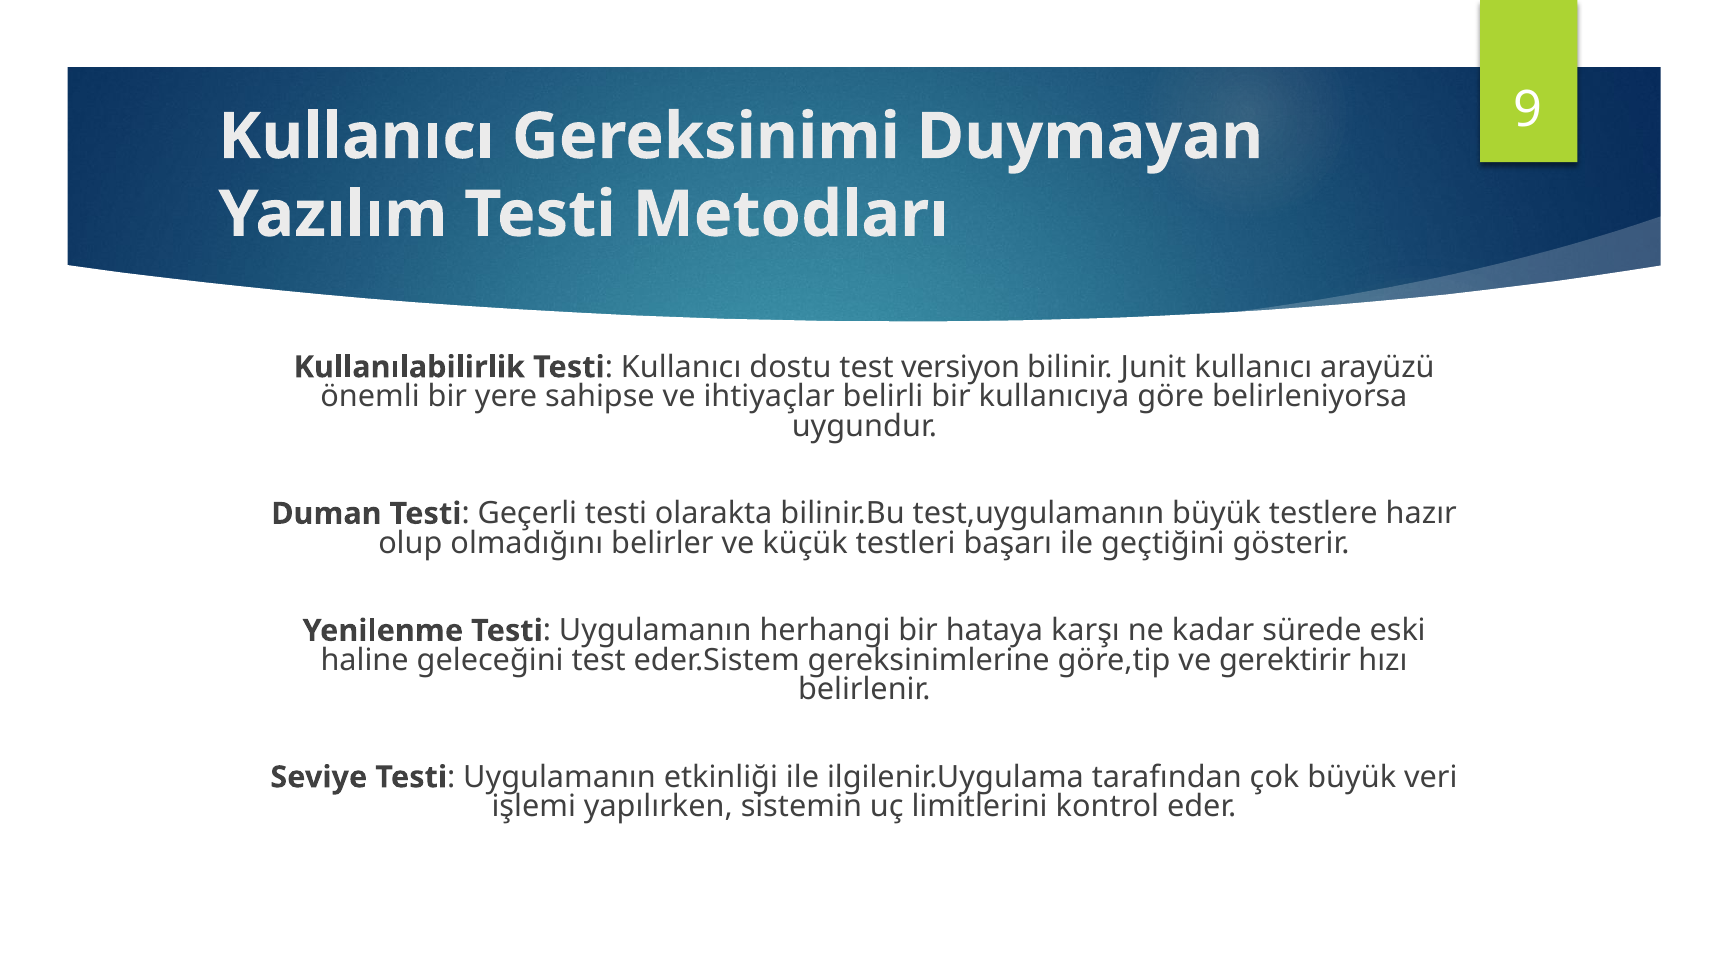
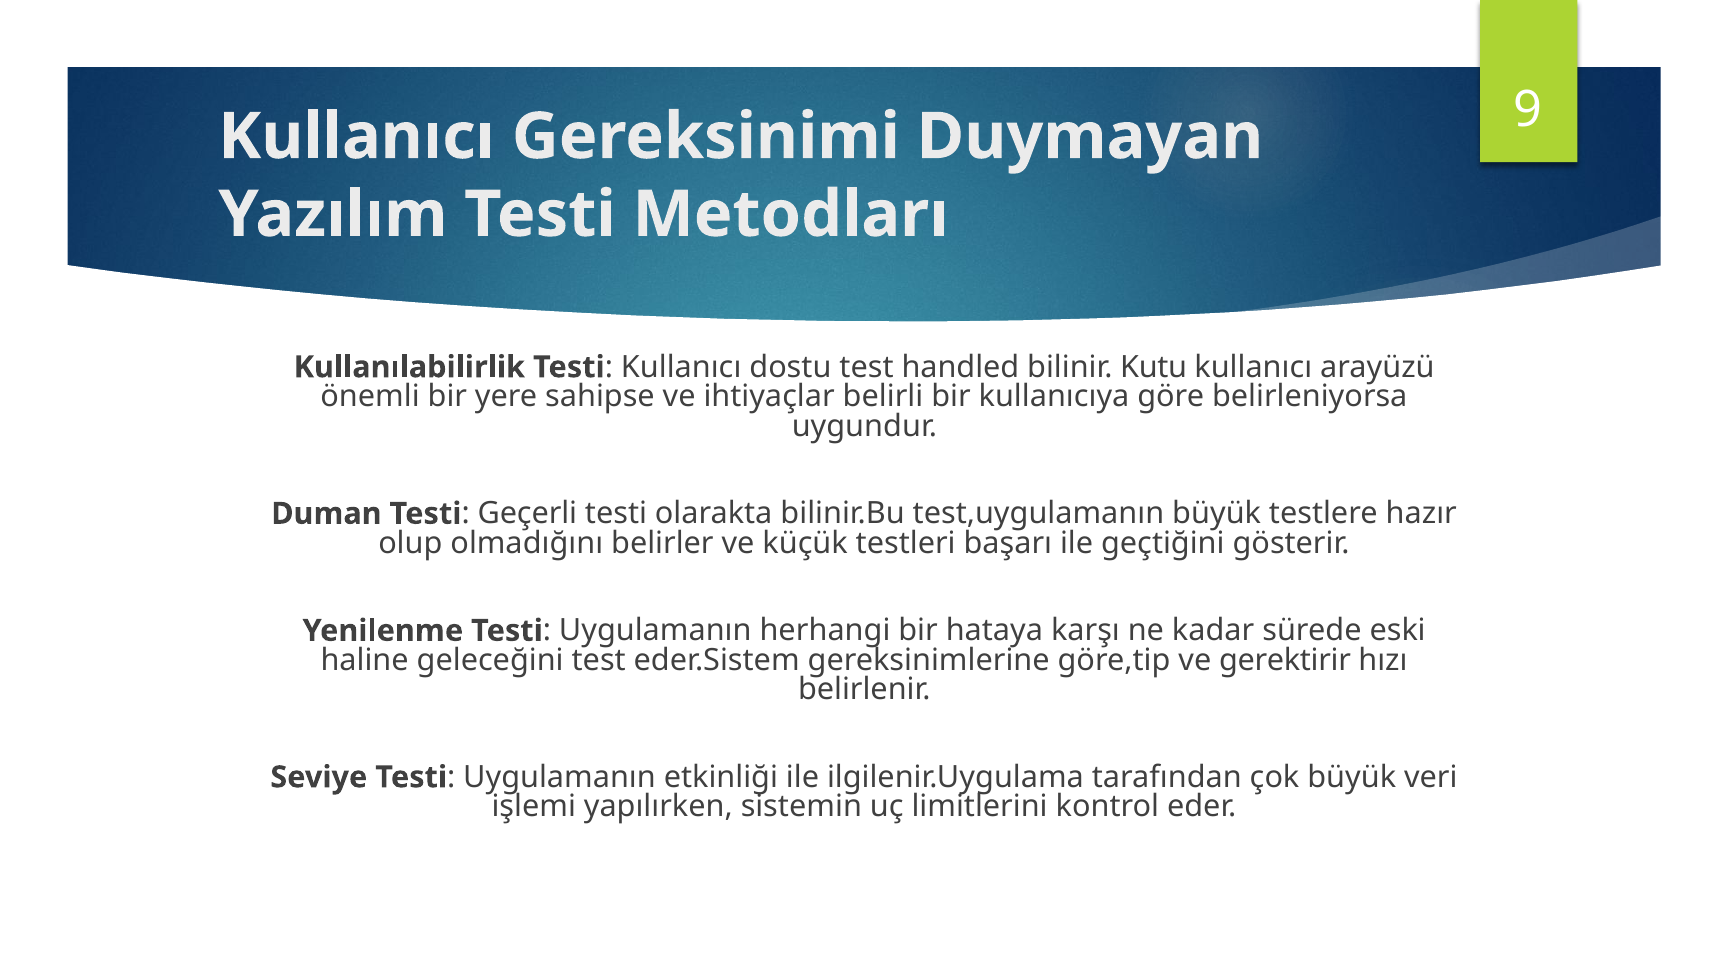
versiyon: versiyon -> handled (960, 367)
Junit: Junit -> Kutu (1154, 367)
